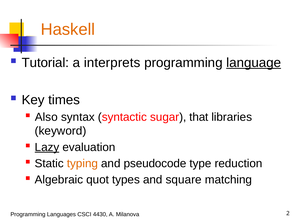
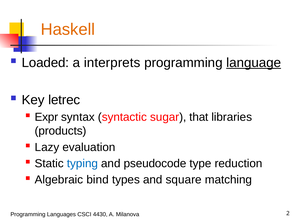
Tutorial: Tutorial -> Loaded (45, 63)
times: times -> letrec (64, 100)
Also: Also -> Expr (46, 117)
keyword: keyword -> products (61, 131)
Lazy underline: present -> none (47, 147)
typing colour: orange -> blue (82, 164)
quot: quot -> bind (98, 180)
